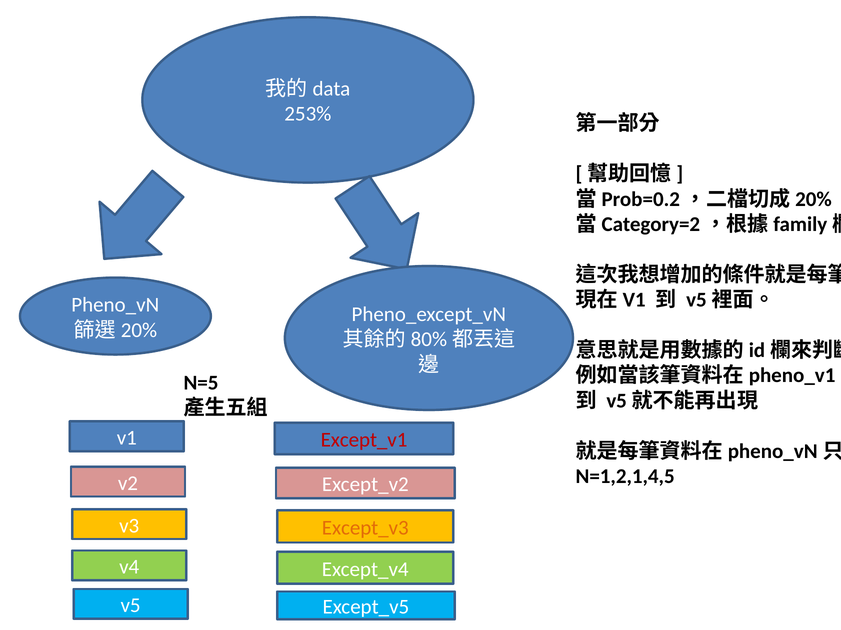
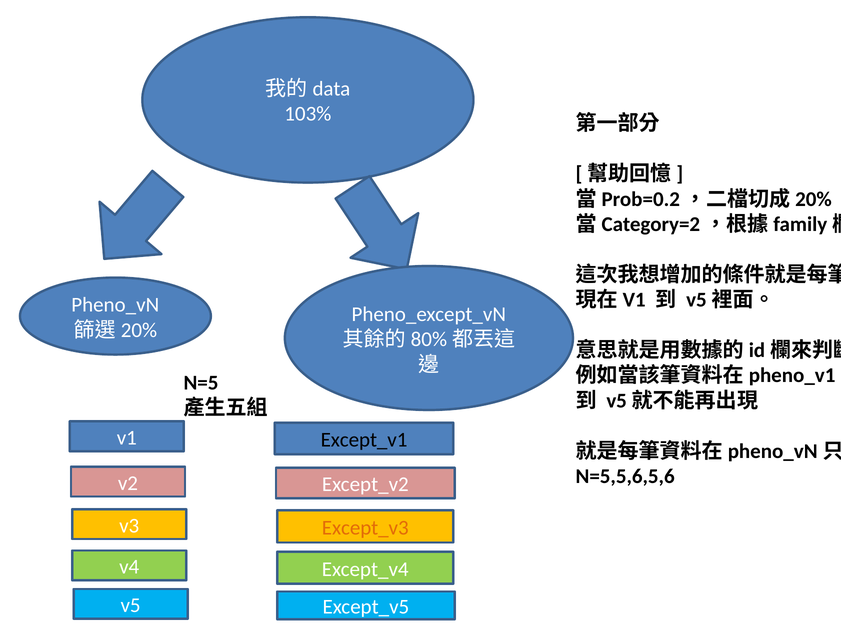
253%: 253% -> 103% (308, 114)
Except_v1 colour: red -> black (364, 440)
N=1,2,1,4,5: N=1,2,1,4,5 -> N=5,5,6,5,6 (625, 477)
